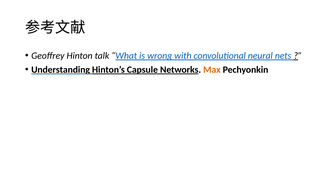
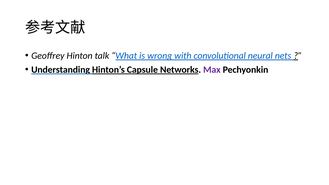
Max colour: orange -> purple (212, 70)
